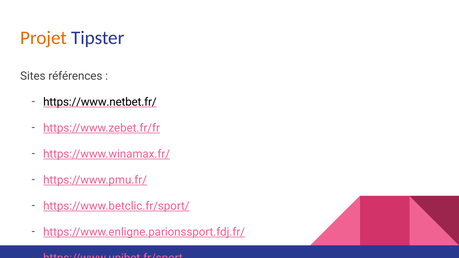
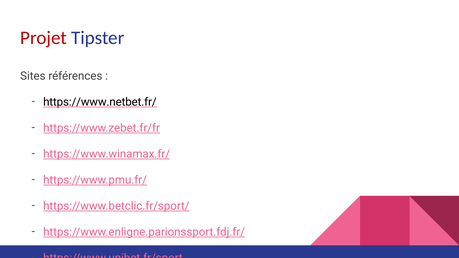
Projet colour: orange -> red (44, 38)
